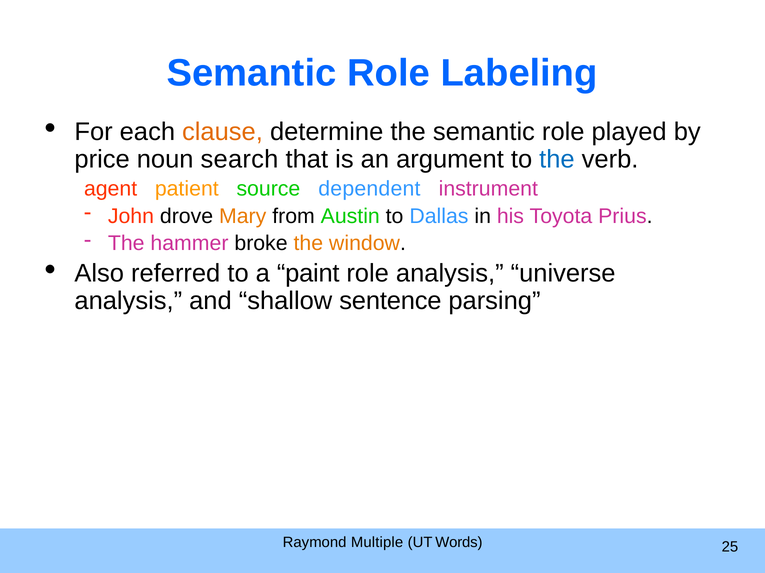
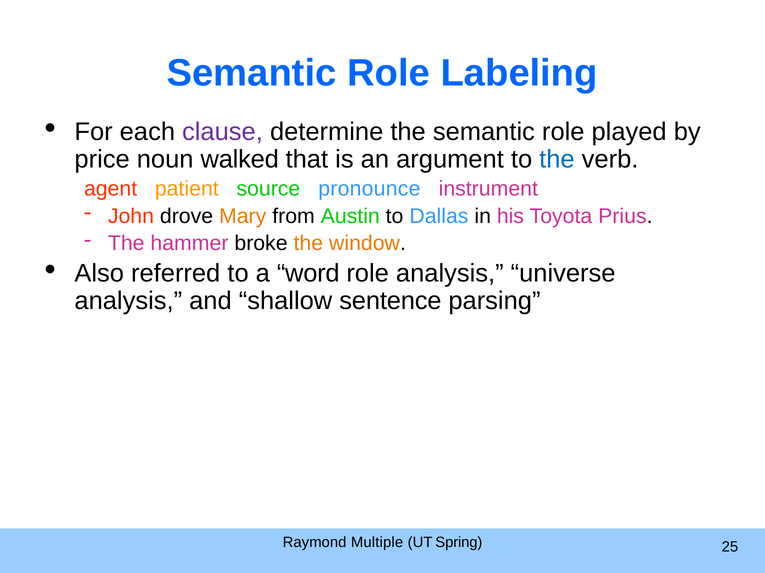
clause colour: orange -> purple (222, 132)
search: search -> walked (240, 160)
dependent: dependent -> pronounce (369, 189)
paint: paint -> word (308, 274)
Words: Words -> Spring (459, 543)
